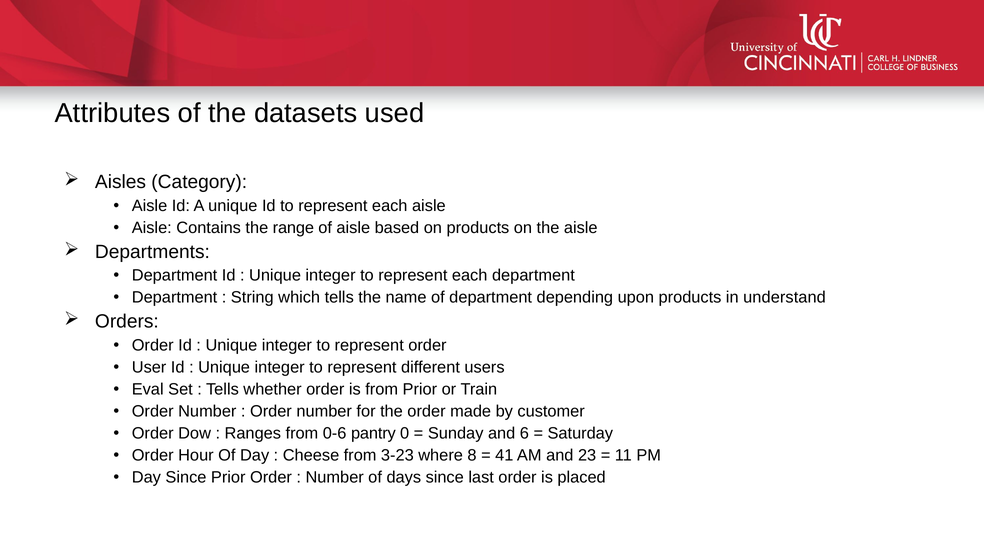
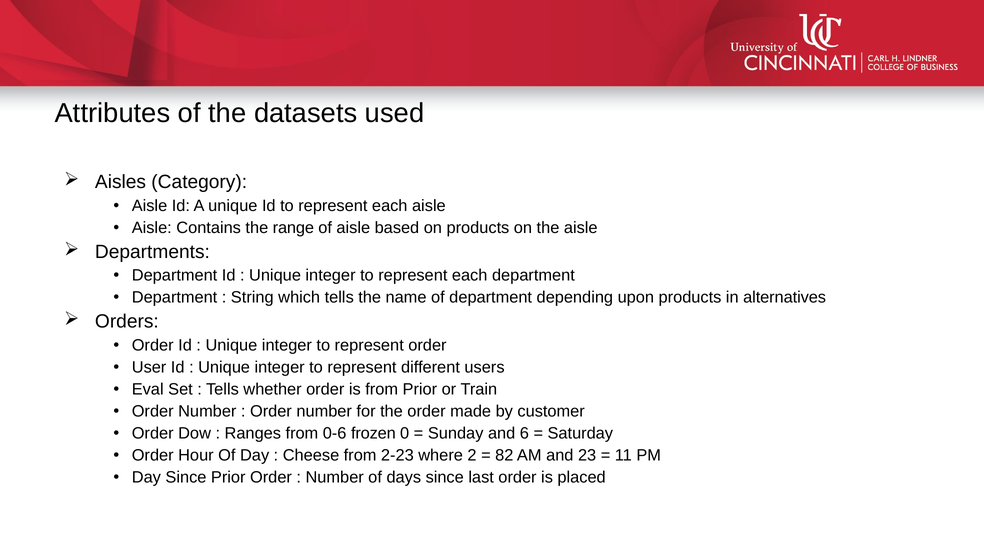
understand: understand -> alternatives (785, 297)
pantry: pantry -> frozen (373, 433)
3-23: 3-23 -> 2-23 (397, 455)
8: 8 -> 2 (472, 455)
41: 41 -> 82 (504, 455)
